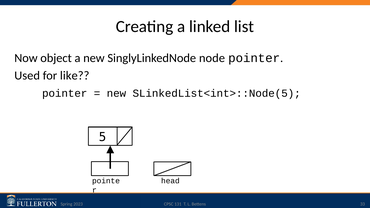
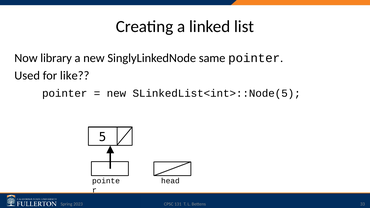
object: object -> library (56, 58)
node: node -> same (212, 58)
